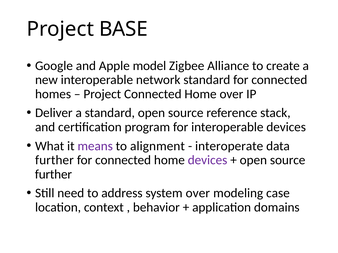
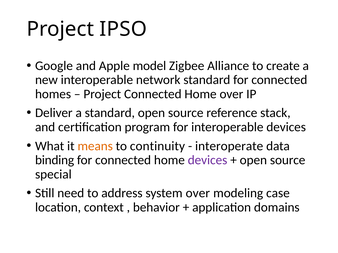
BASE: BASE -> IPSO (123, 29)
means colour: purple -> orange (95, 146)
alignment: alignment -> continuity (157, 146)
further: further -> binding (55, 160)
further: further -> special (53, 175)
